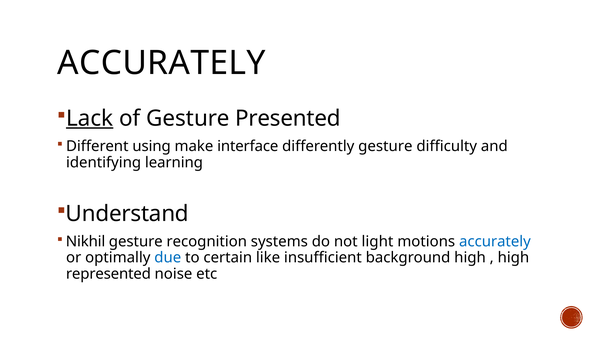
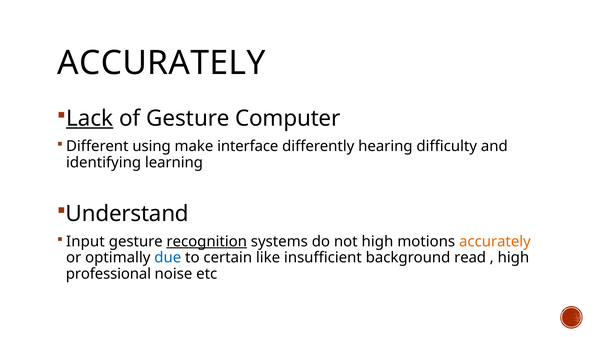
Presented: Presented -> Computer (288, 118)
differently gesture: gesture -> hearing (385, 146)
Nikhil: Nikhil -> Input (85, 241)
recognition underline: none -> present (207, 241)
not light: light -> high (377, 241)
accurately colour: blue -> orange (495, 241)
background high: high -> read (470, 258)
represented: represented -> professional (108, 274)
